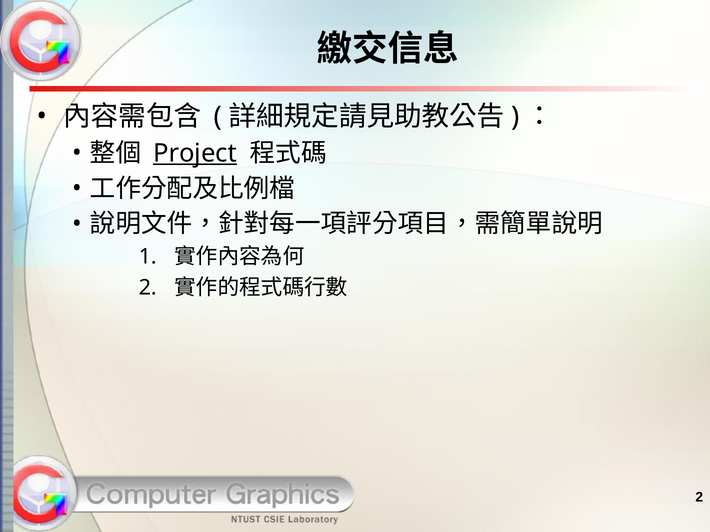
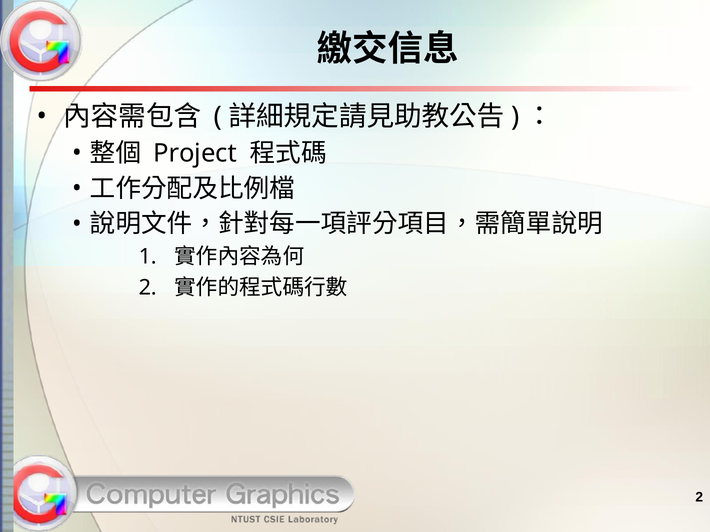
Project underline: present -> none (195, 153)
